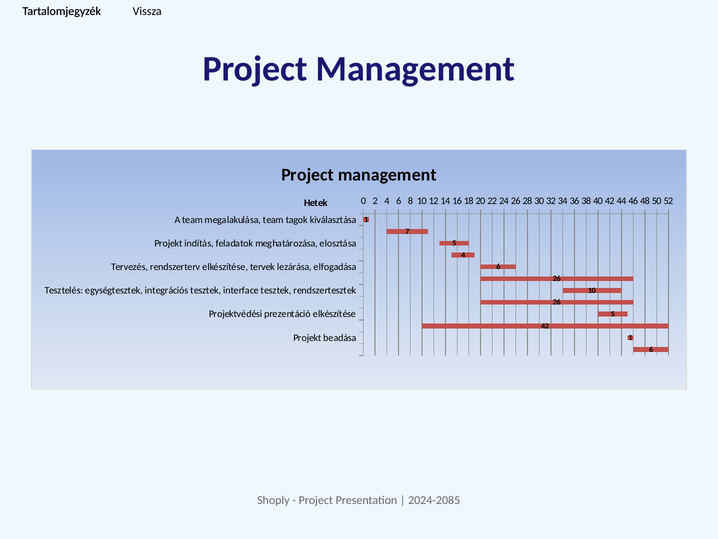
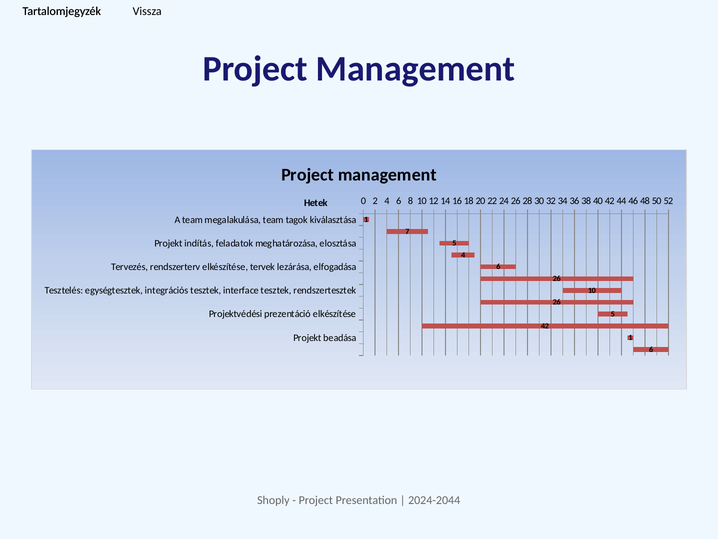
2024-2085: 2024-2085 -> 2024-2044 (434, 500)
